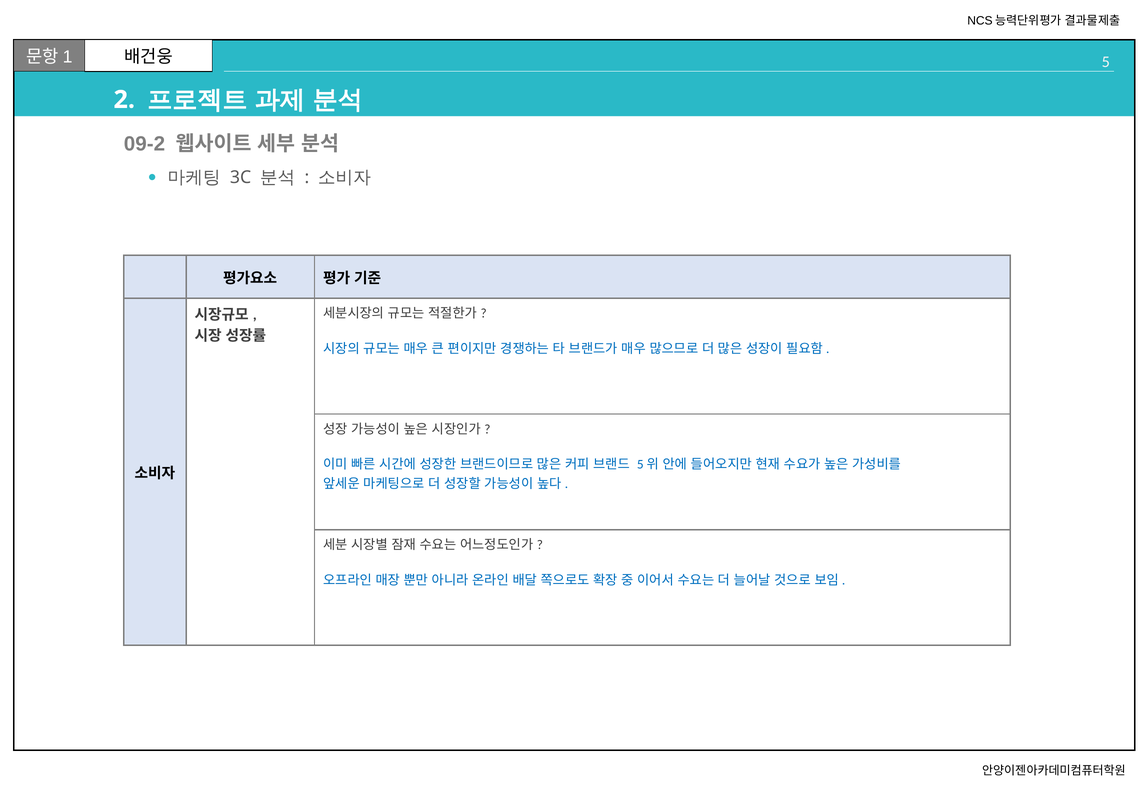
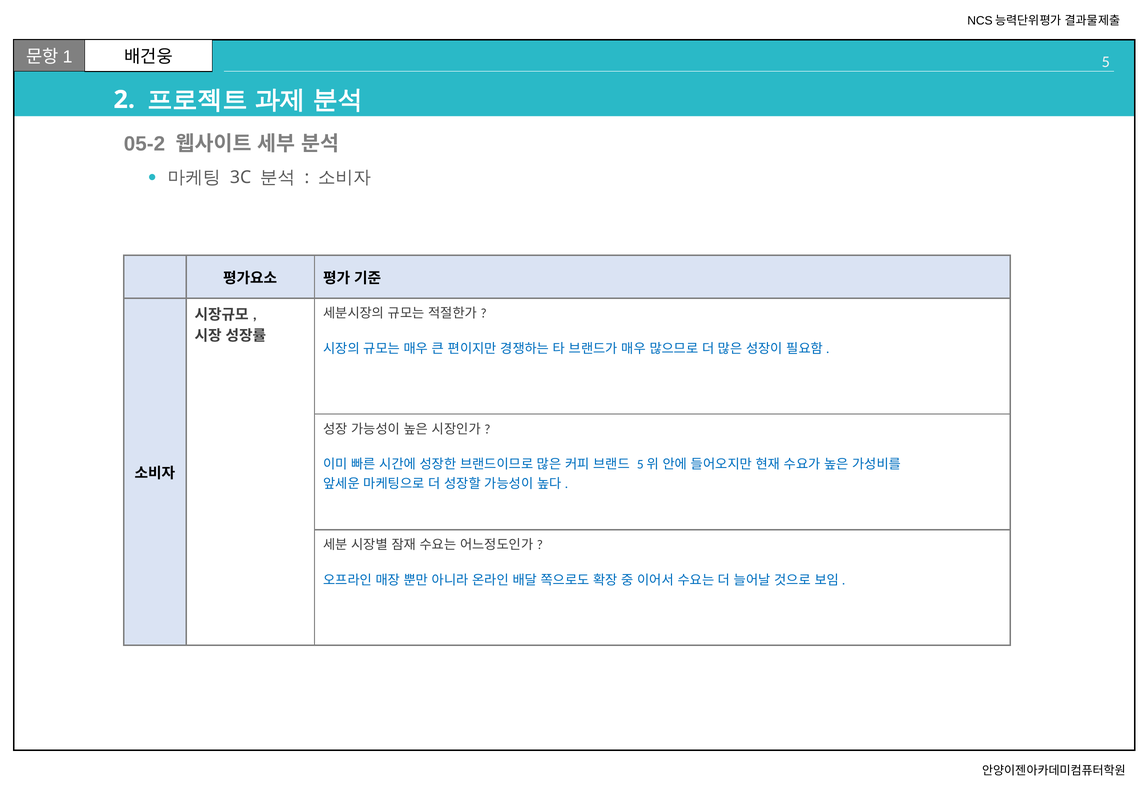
09-2: 09-2 -> 05-2 (144, 144)
